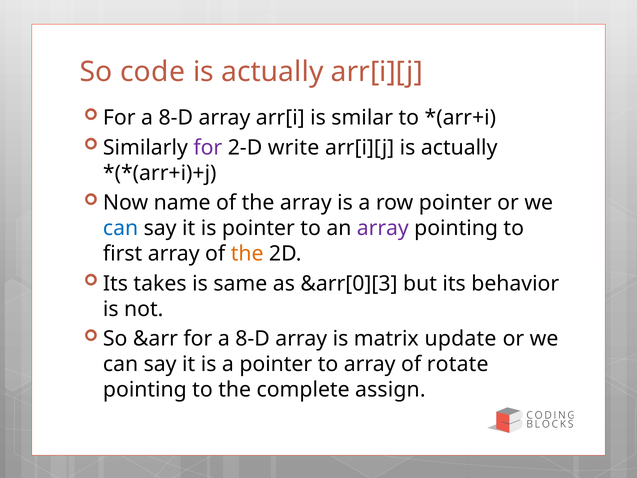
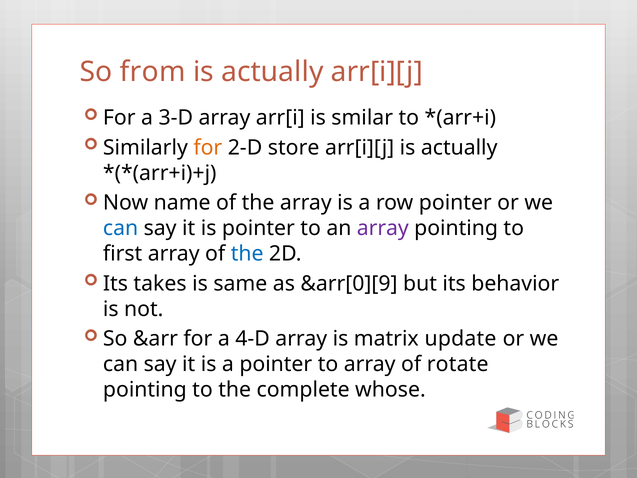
code: code -> from (153, 72)
8-D: 8-D -> 3-D (176, 118)
for colour: purple -> orange (208, 148)
write: write -> store (294, 148)
the colour: orange -> blue (247, 254)
&arr[0][3: &arr[0][3 -> &arr[0][9 (349, 283)
&arr for a 8-D: 8-D -> 4-D (253, 339)
assign: assign -> whose (390, 390)
